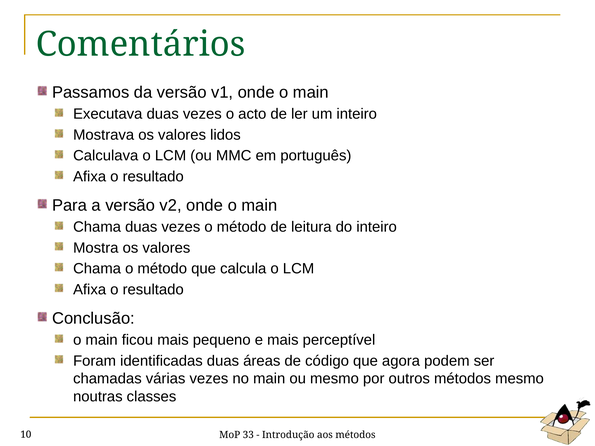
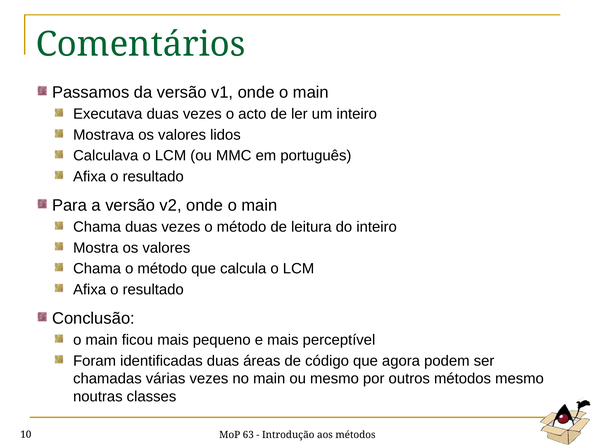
33: 33 -> 63 (248, 435)
